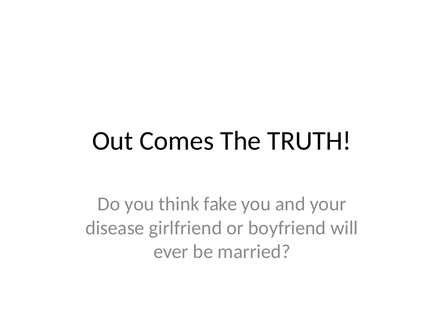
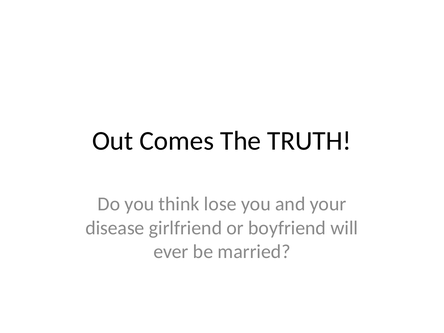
fake: fake -> lose (220, 204)
